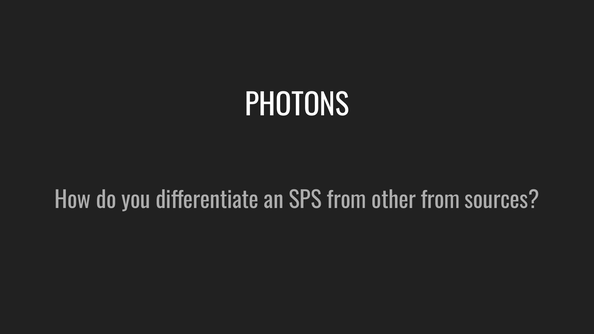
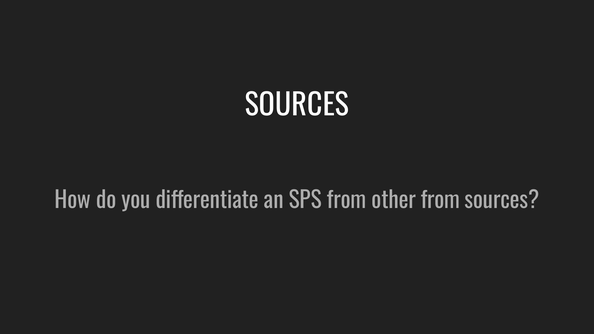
PHOTONS: PHOTONS -> SOURCES (297, 106)
